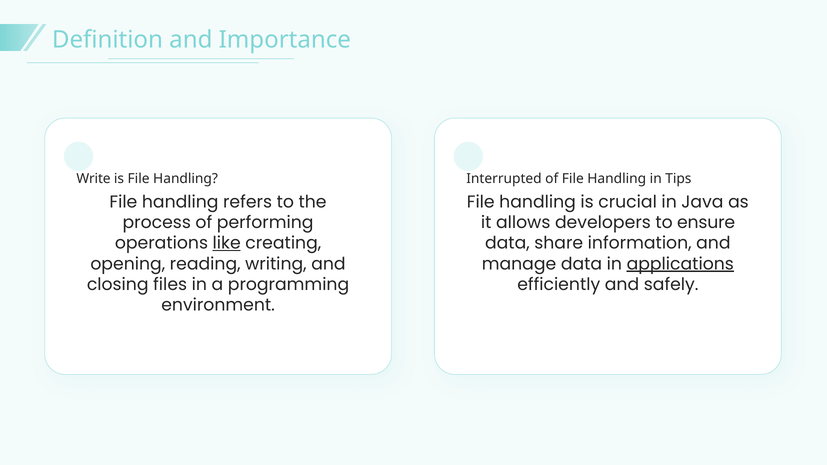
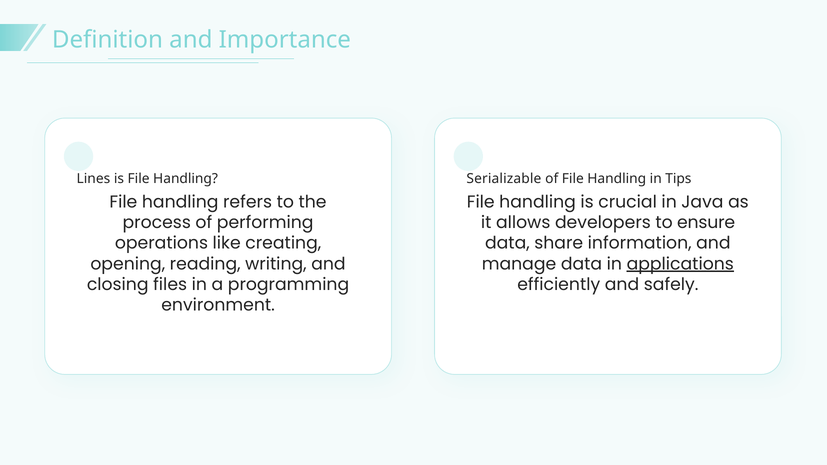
Write: Write -> Lines (93, 179)
Interrupted: Interrupted -> Serializable (504, 179)
like underline: present -> none (227, 243)
